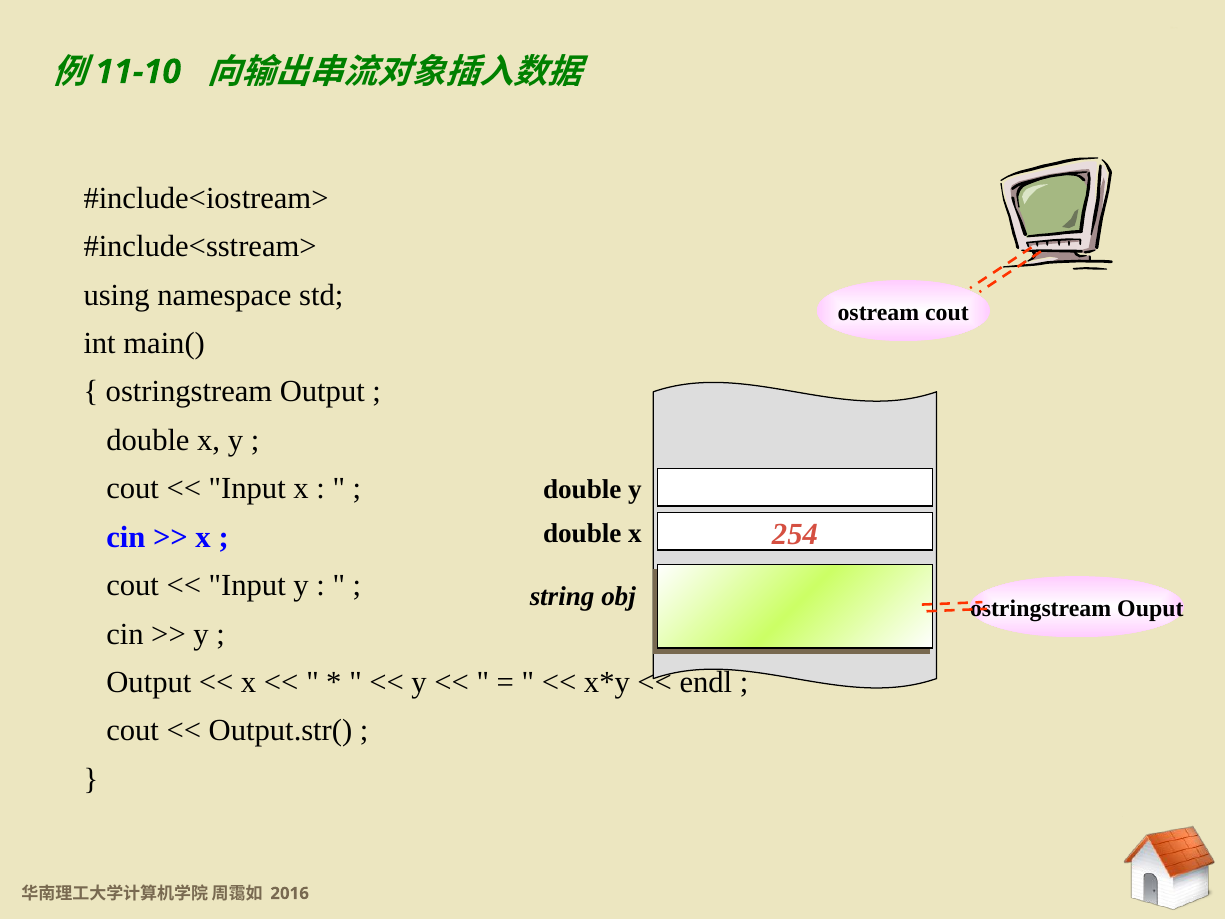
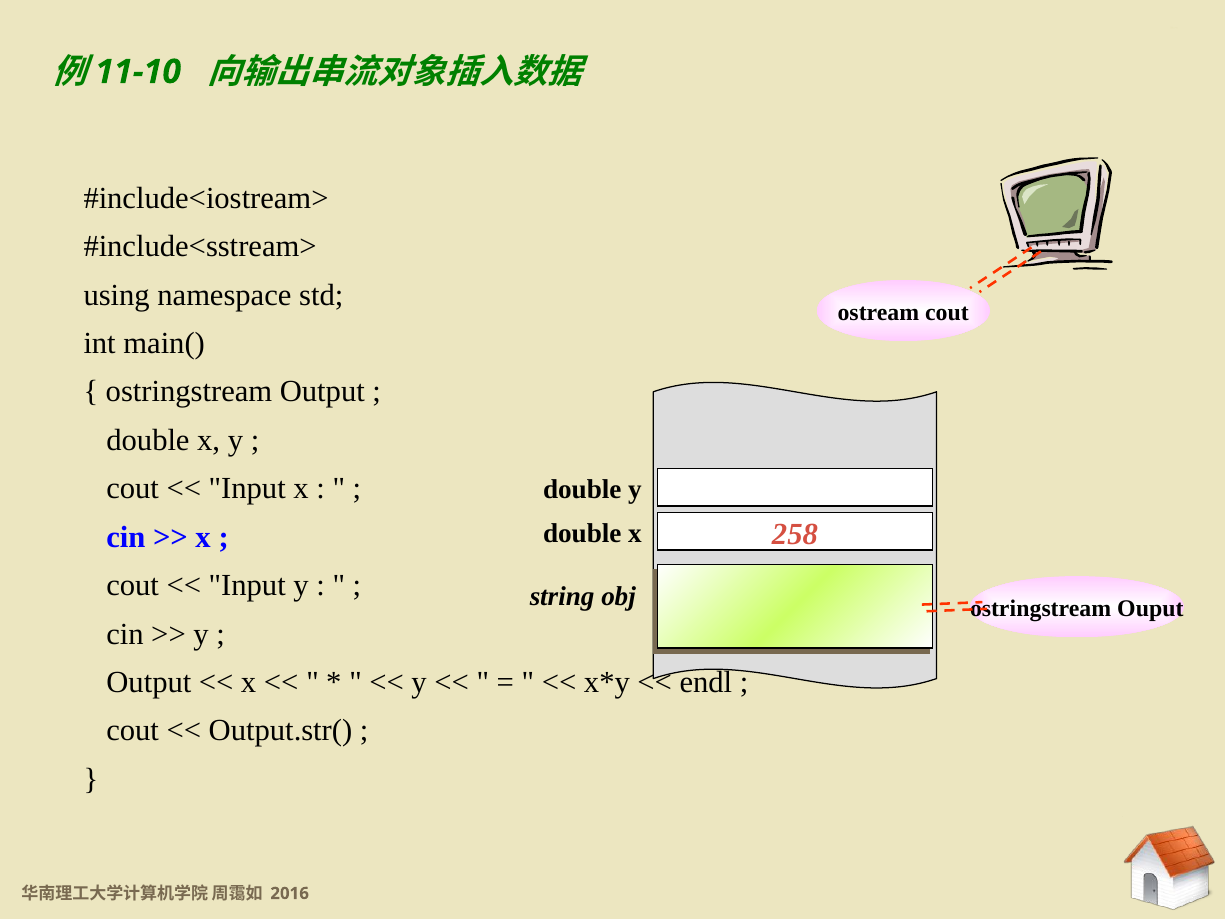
254: 254 -> 258 (795, 534)
